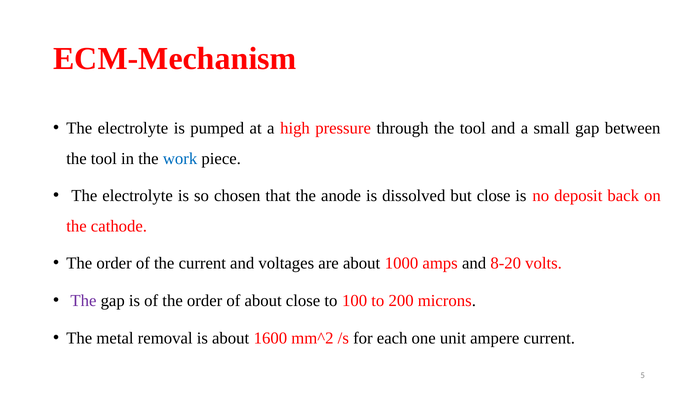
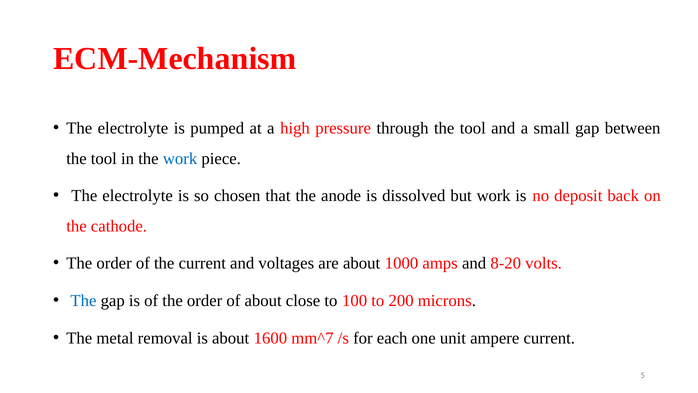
but close: close -> work (494, 196)
The colour: purple -> blue (83, 301)
mm^2: mm^2 -> mm^7 (312, 338)
